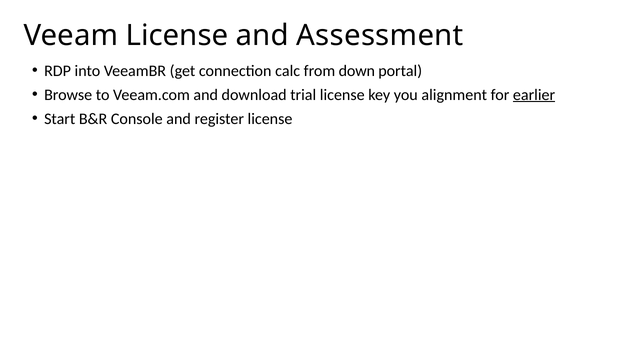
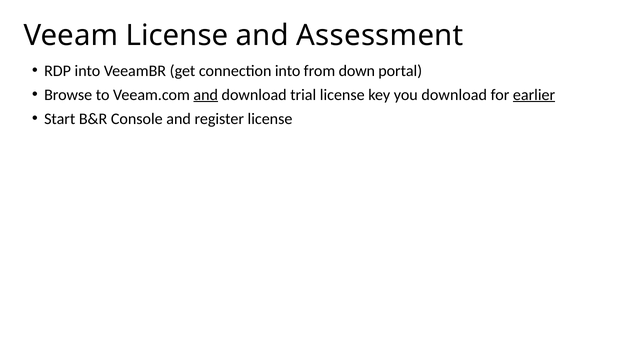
connection calc: calc -> into (288, 71)
and underline: none -> present (206, 95)
you alignment: alignment -> download (454, 95)
